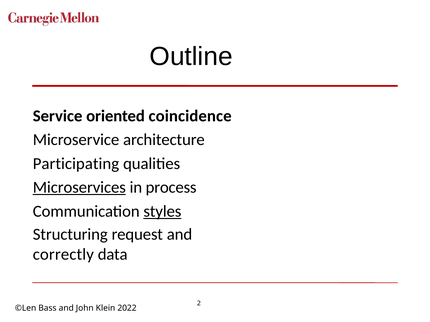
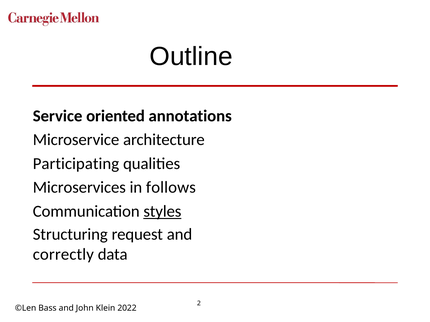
coincidence: coincidence -> annotations (190, 116)
Microservices underline: present -> none (79, 188)
process: process -> follows (171, 188)
